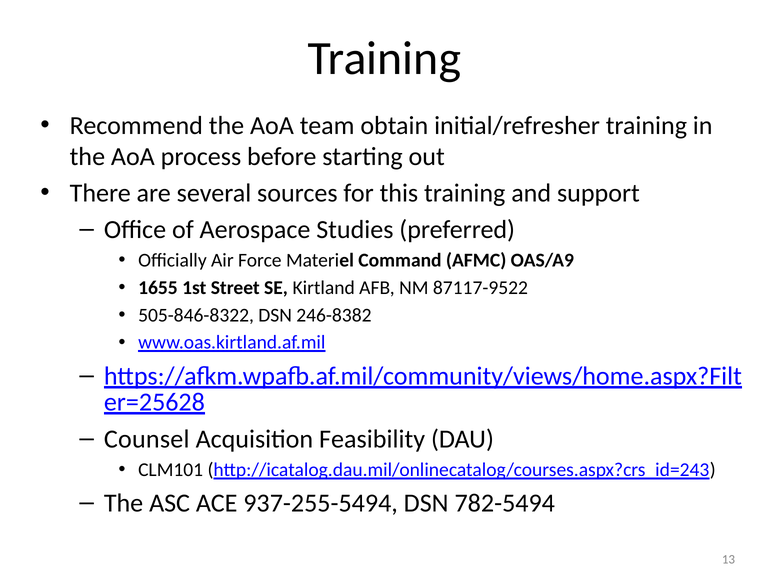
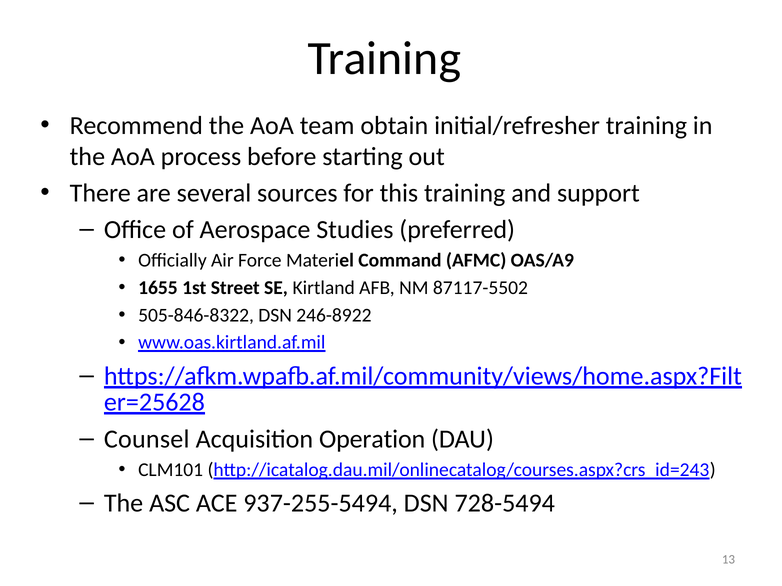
87117-9522: 87117-9522 -> 87117-5502 (480, 288)
246-8382: 246-8382 -> 246-8922 (334, 315)
Feasibility: Feasibility -> Operation (372, 439)
782-5494: 782-5494 -> 728-5494 (505, 504)
